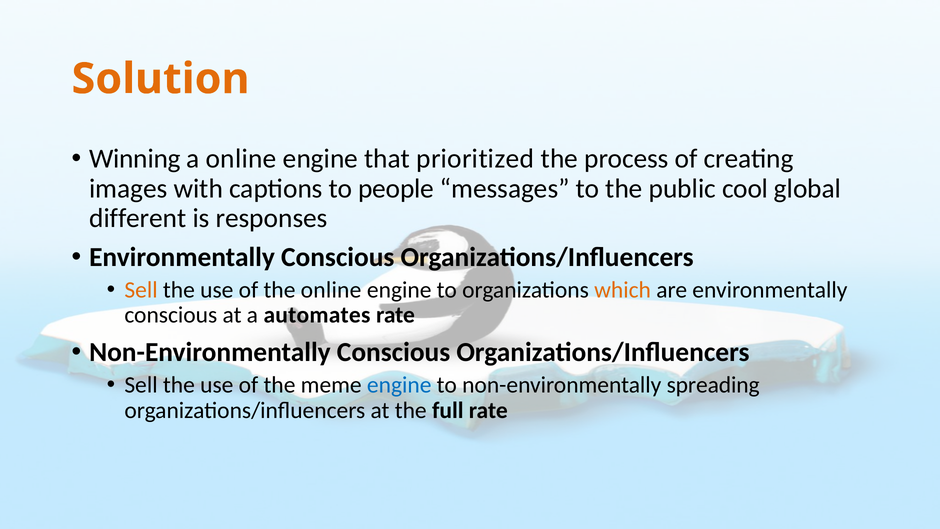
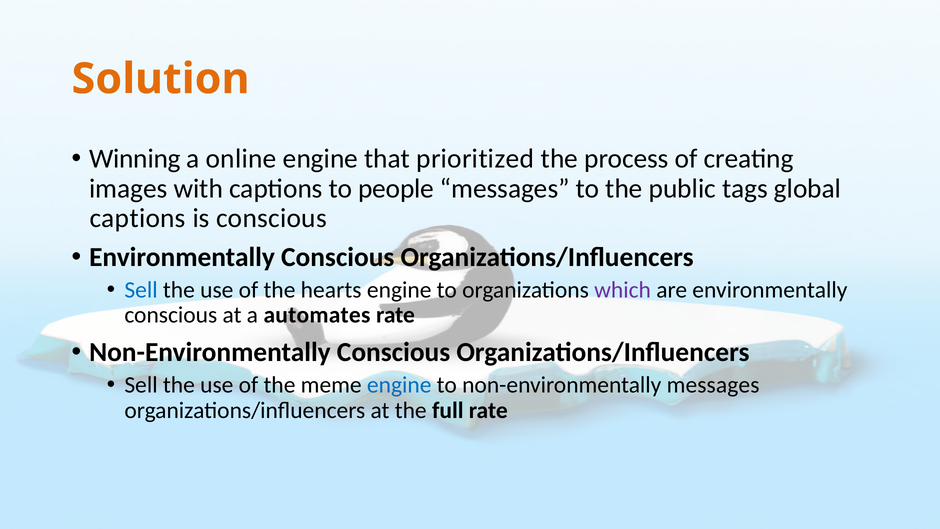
cool: cool -> tags (745, 188)
different: different -> captions (138, 218)
is responses: responses -> conscious (271, 218)
Sell colour: orange -> blue (141, 290)
the online: online -> hearts (331, 290)
which colour: orange -> purple (623, 290)
non-environmentally spreading: spreading -> messages (713, 385)
